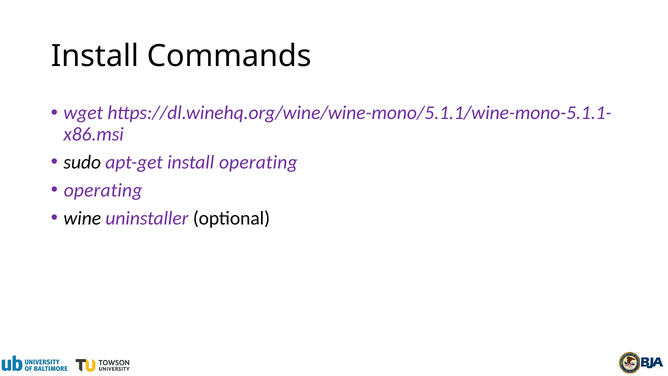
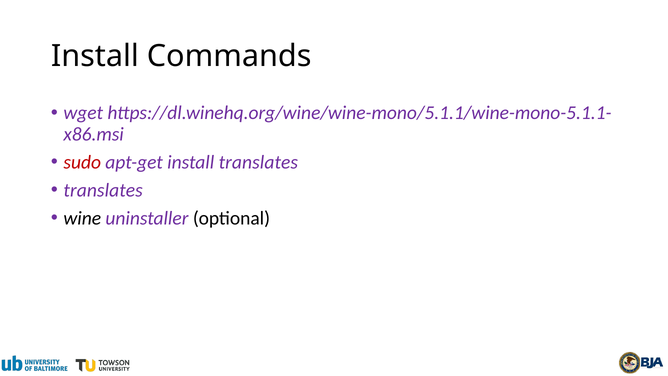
sudo colour: black -> red (82, 162)
install operating: operating -> translates (258, 162)
operating: operating -> translates (103, 190)
